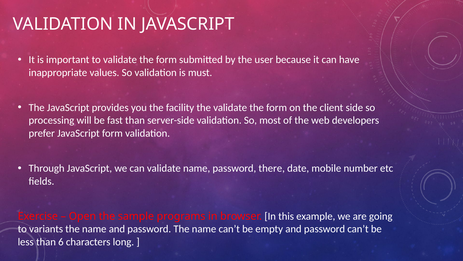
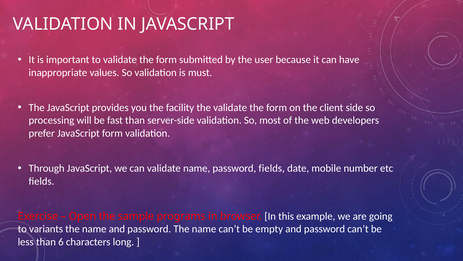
password there: there -> fields (272, 168)
